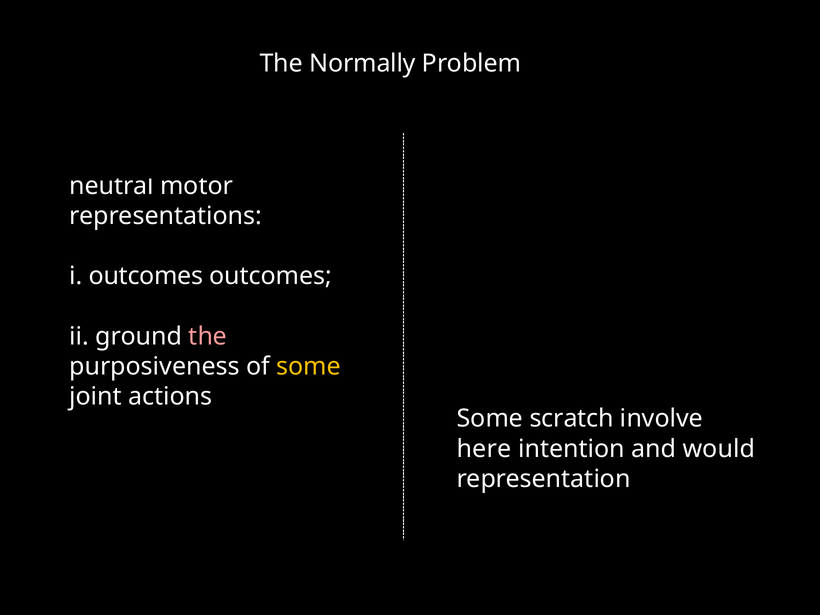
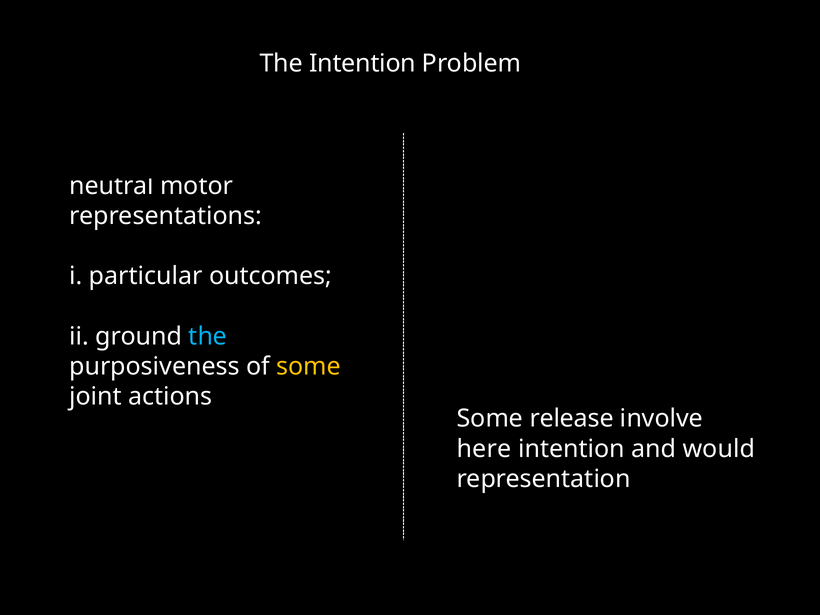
The Normally: Normally -> Intention (363, 64)
i outcomes: outcomes -> particular (146, 276)
the colour: pink -> light blue (208, 336)
scratch: scratch -> release (572, 419)
